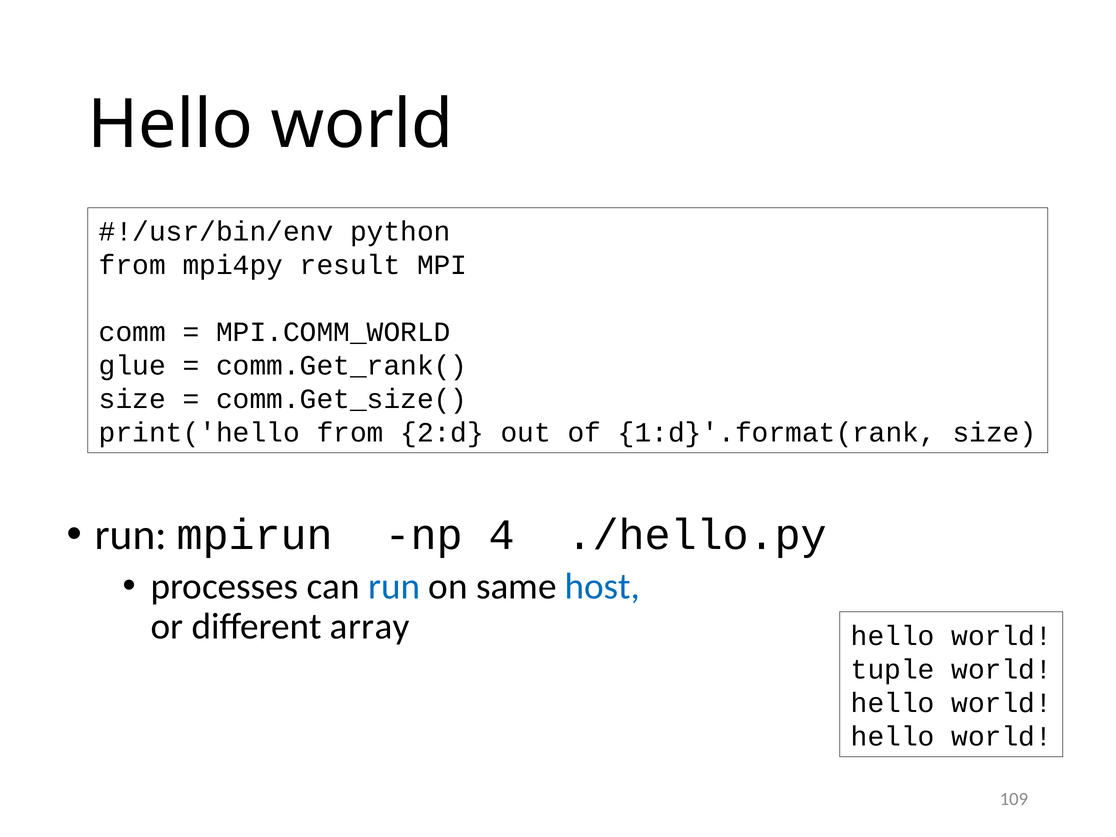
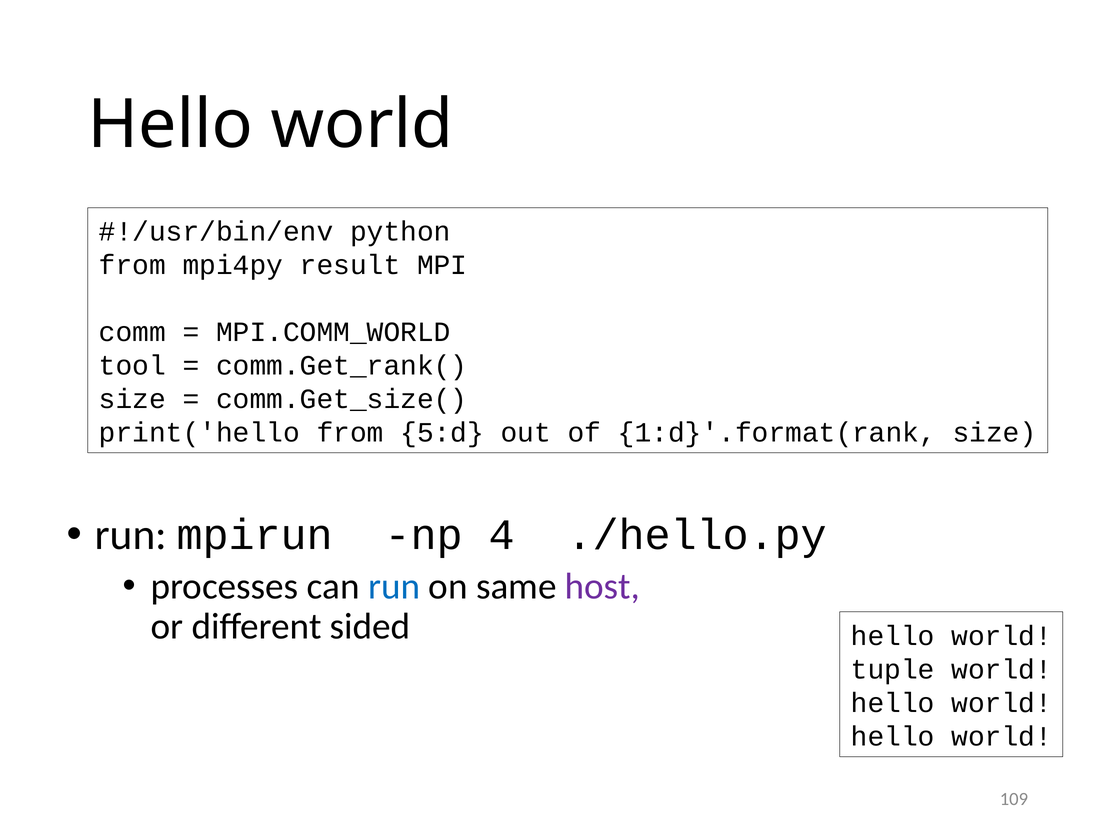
glue: glue -> tool (132, 366)
2:d: 2:d -> 5:d (442, 433)
host colour: blue -> purple (603, 586)
array: array -> sided (370, 627)
